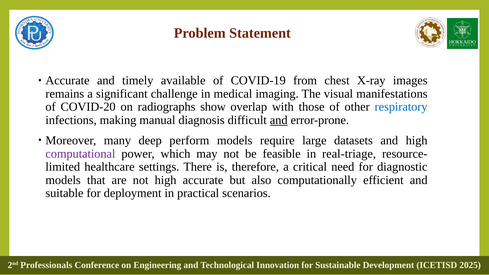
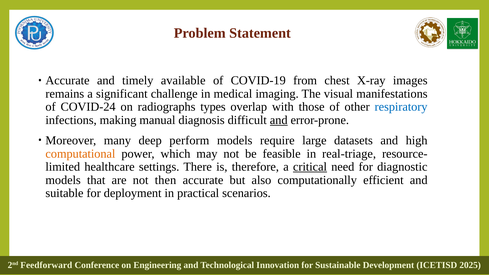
COVID-20: COVID-20 -> COVID-24 (88, 107)
show: show -> types (213, 107)
computational colour: purple -> orange (80, 154)
critical underline: none -> present (310, 167)
not high: high -> then (166, 180)
Professionals: Professionals -> Feedforward (46, 265)
